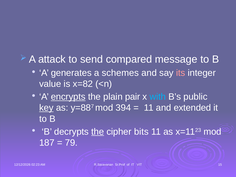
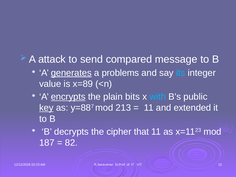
generates underline: none -> present (71, 73)
schemes: schemes -> problems (120, 73)
its colour: pink -> light blue (181, 73)
x=82: x=82 -> x=89 (83, 84)
pair: pair -> bits (132, 97)
394: 394 -> 213 (123, 108)
the underline: present -> none (98, 132)
bits: bits -> that (141, 132)
79: 79 -> 82 (71, 143)
